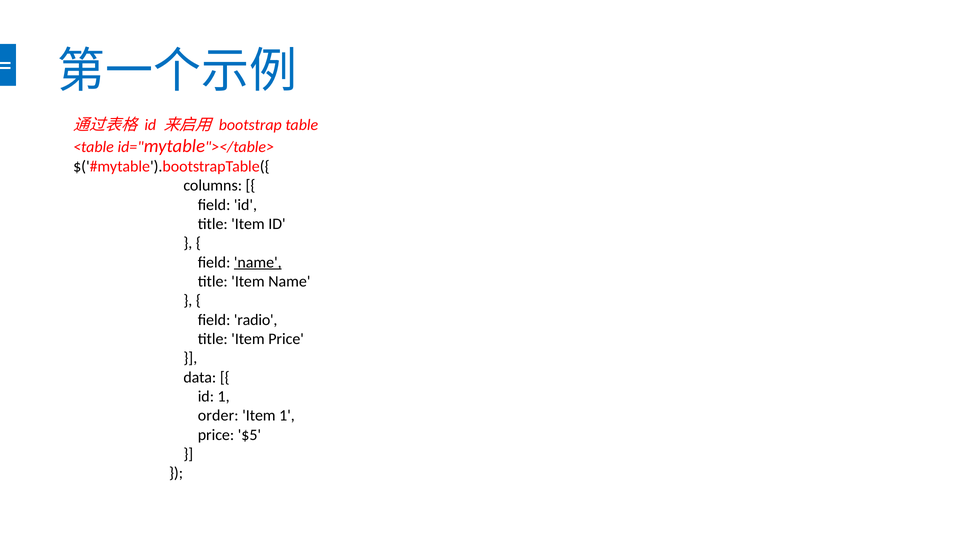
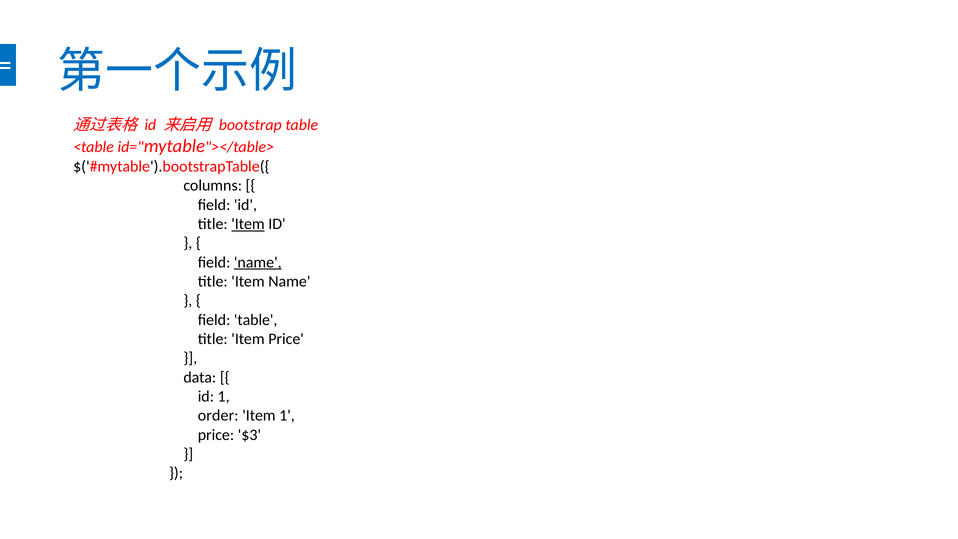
Item underline: none -> present (248, 224)
field radio: radio -> table (256, 320)
$5: $5 -> $3 (249, 435)
